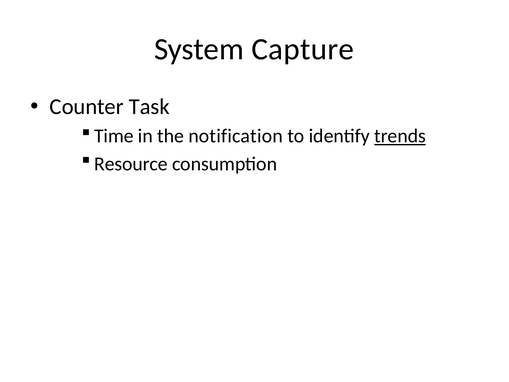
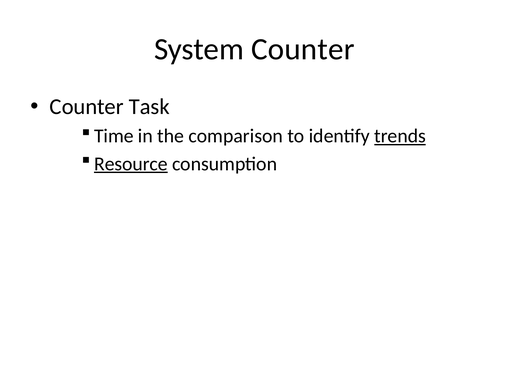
System Capture: Capture -> Counter (303, 49)
notification: notification -> comparison (236, 136)
Resource underline: none -> present (131, 164)
